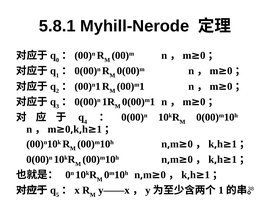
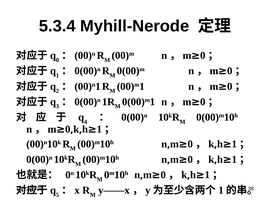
5.8.1: 5.8.1 -> 5.3.4 (57, 26)
